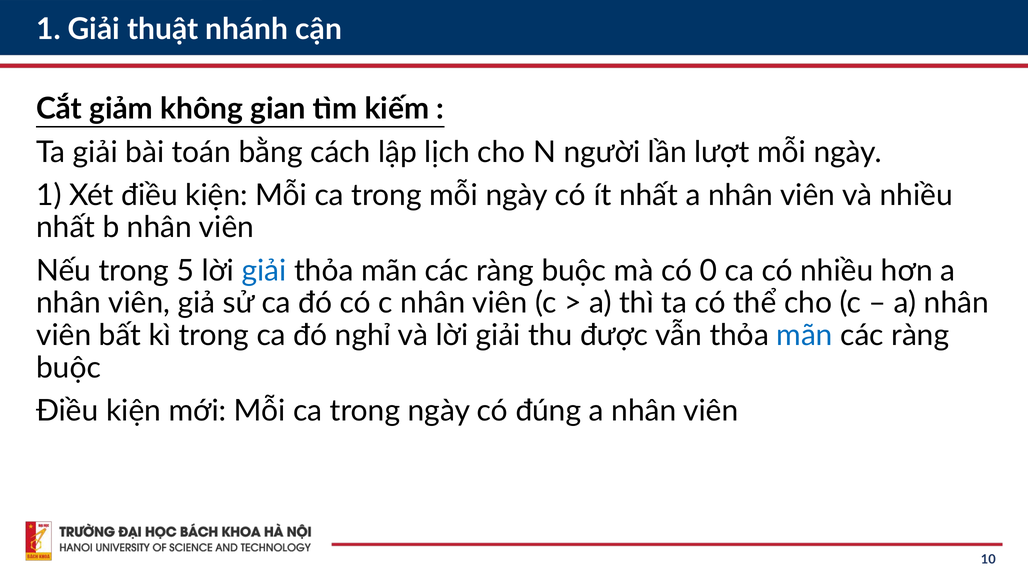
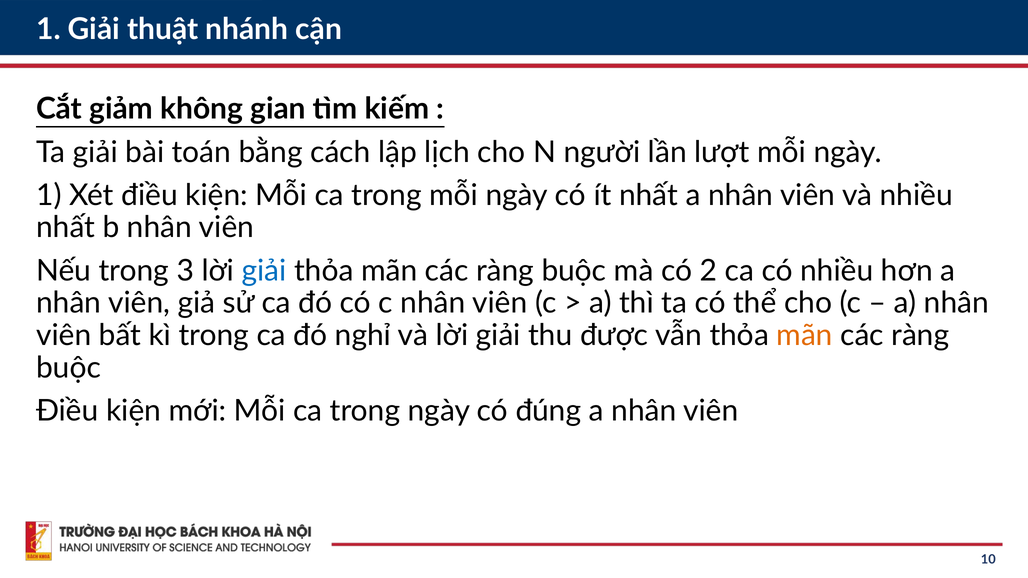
5: 5 -> 3 (185, 271)
0: 0 -> 2 (708, 271)
mãn colour: blue -> orange (805, 336)
